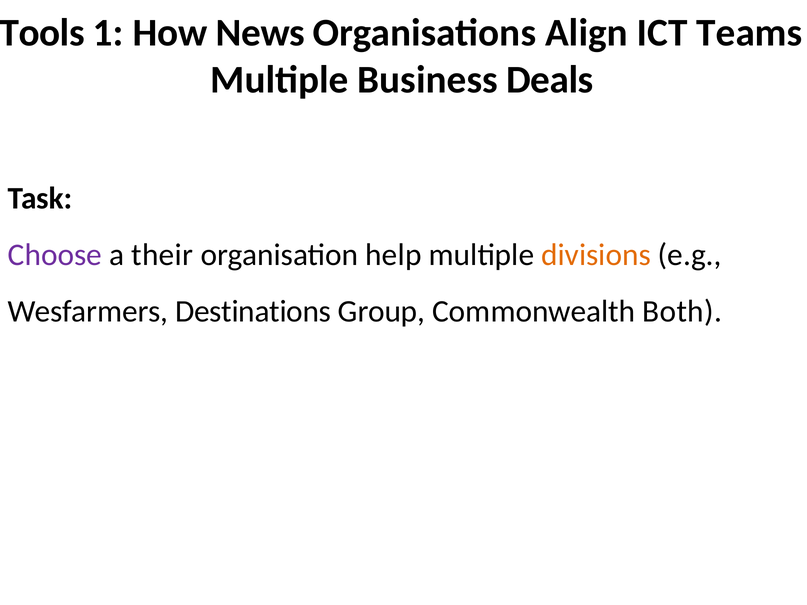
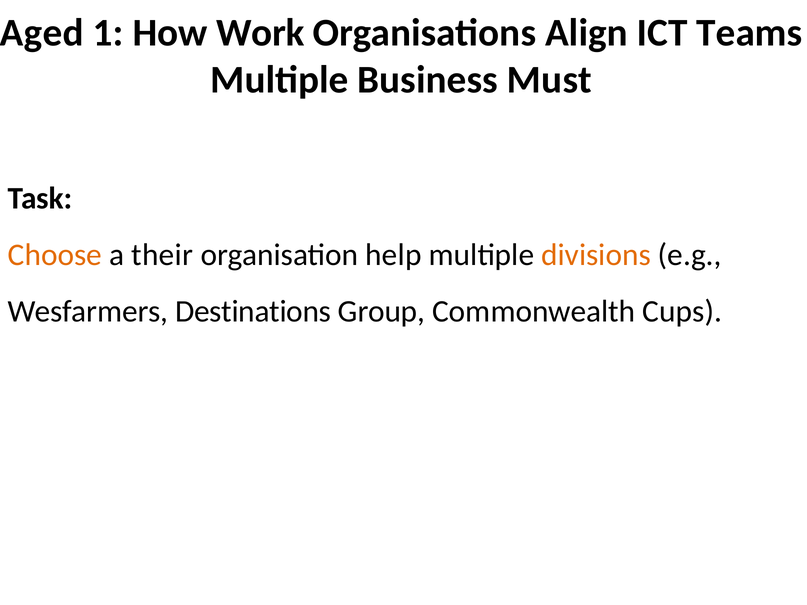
Tools: Tools -> Aged (42, 33)
News: News -> Work (260, 33)
Deals: Deals -> Must (549, 80)
Choose colour: purple -> orange (55, 255)
Both: Both -> Cups (682, 312)
